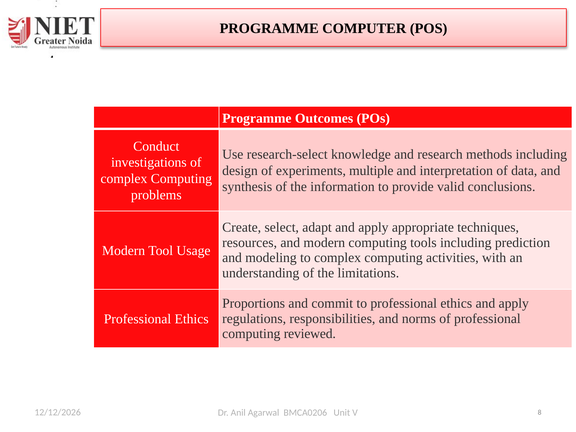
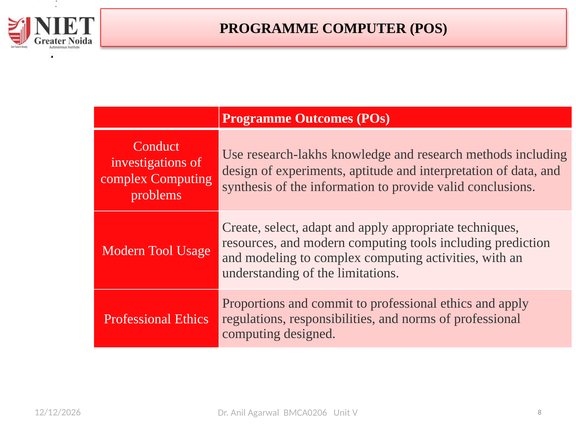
research-select: research-select -> research-lakhs (287, 154)
multiple: multiple -> aptitude (371, 171)
reviewed: reviewed -> designed (310, 334)
